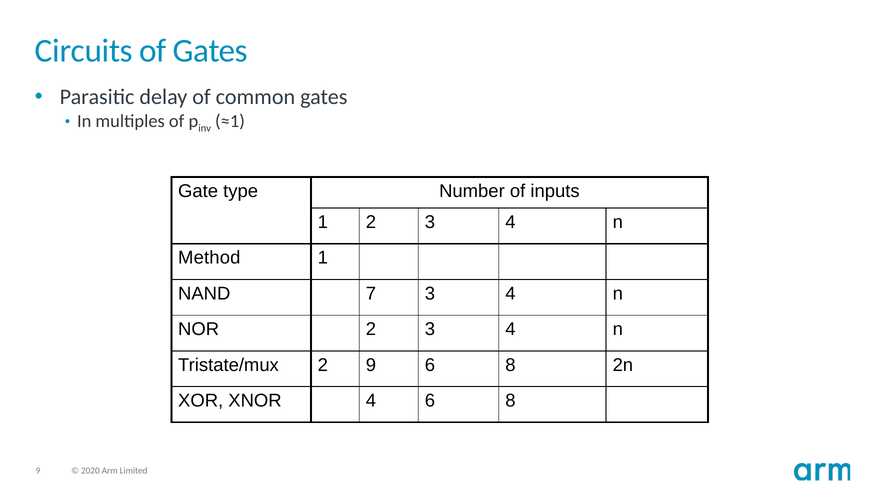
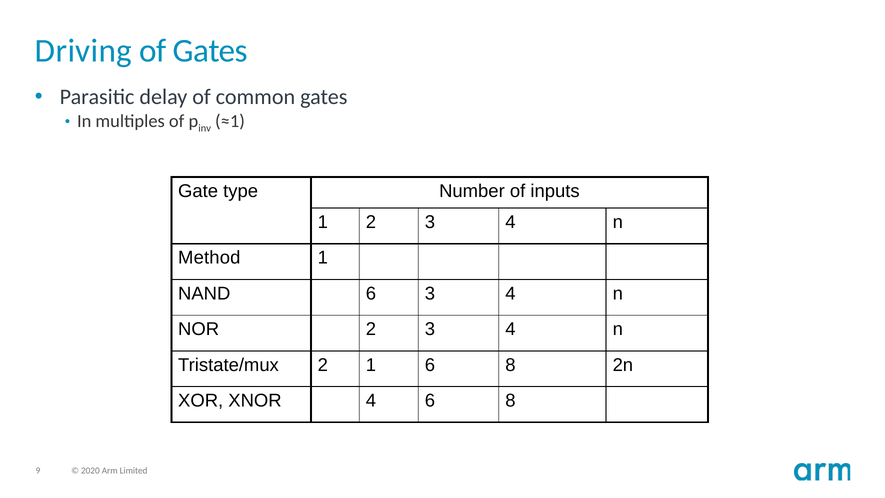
Circuits: Circuits -> Driving (84, 51)
NAND 7: 7 -> 6 (371, 293)
2 9: 9 -> 1 (371, 365)
